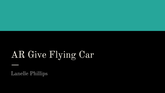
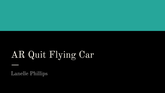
Give: Give -> Quit (37, 55)
